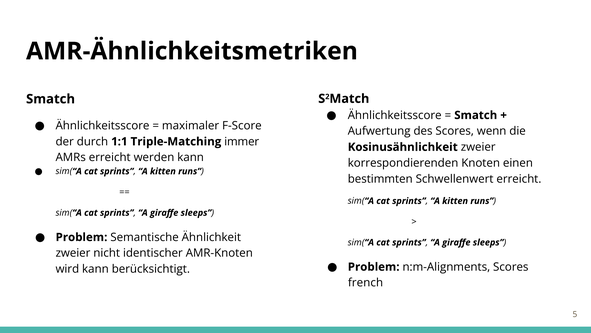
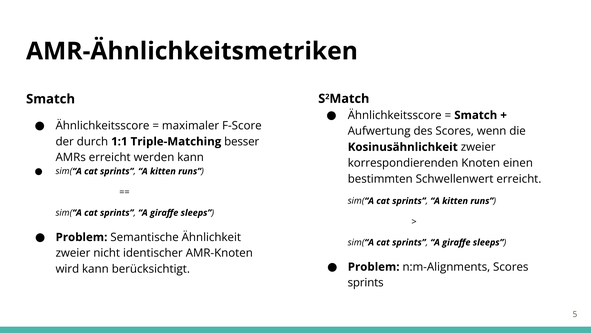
immer: immer -> besser (242, 141)
french: french -> sprints (366, 282)
